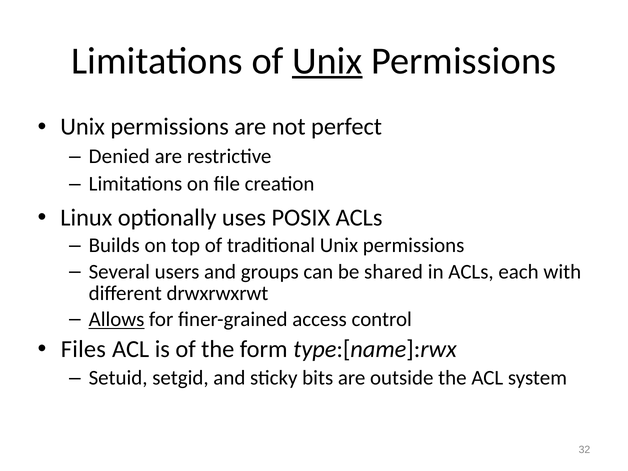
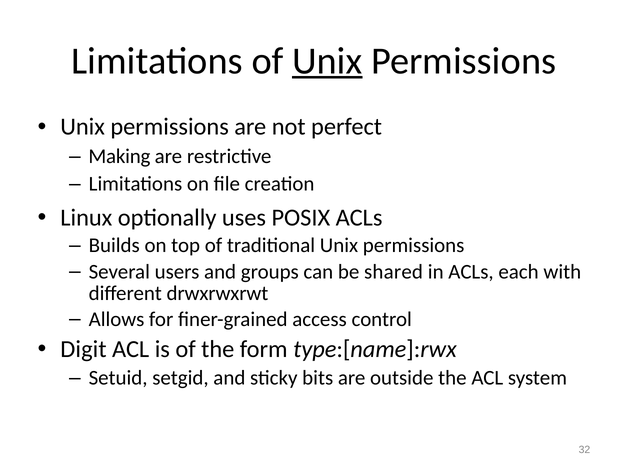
Denied: Denied -> Making (119, 156)
Allows underline: present -> none (117, 320)
Files: Files -> Digit (83, 349)
